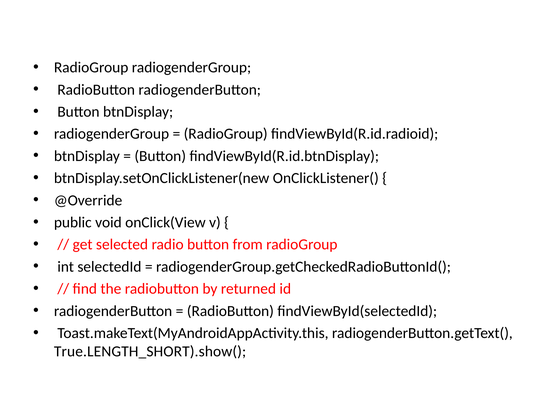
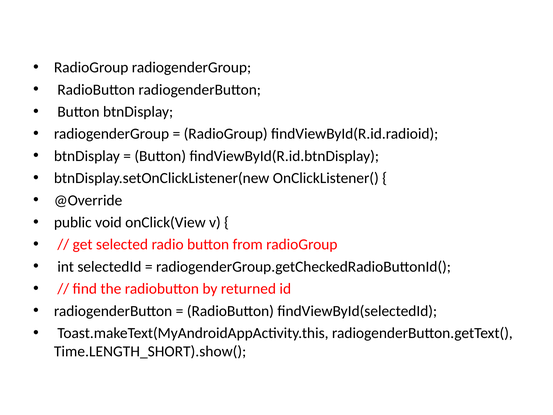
True.LENGTH_SHORT).show(: True.LENGTH_SHORT).show( -> Time.LENGTH_SHORT).show( (150, 351)
